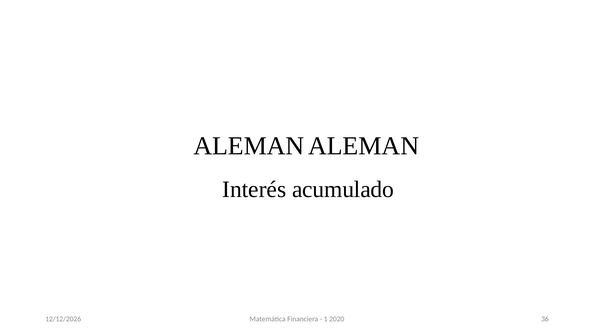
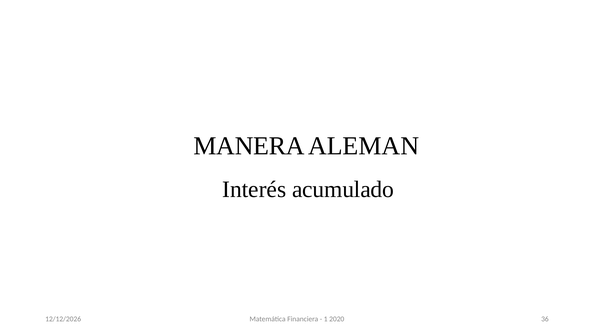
ALEMAN: ALEMAN -> MANERA (249, 146)
